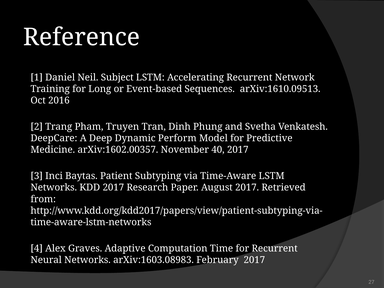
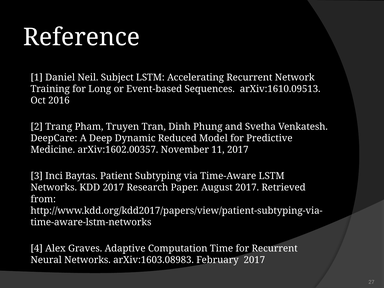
Perform: Perform -> Reduced (177, 138)
40: 40 -> 11 (218, 150)
